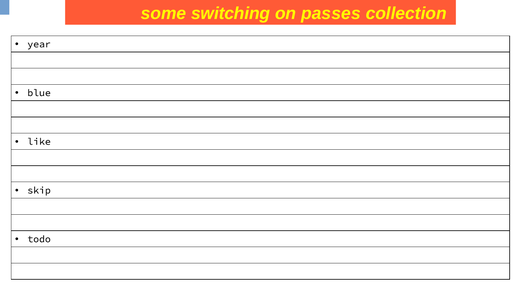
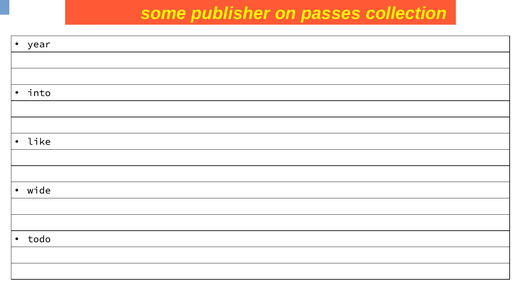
switching: switching -> publisher (231, 14)
blue: blue -> into (39, 93)
skip: skip -> wide (39, 190)
